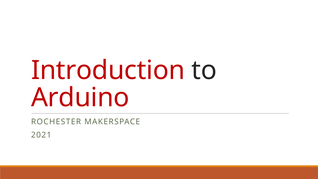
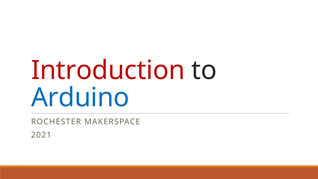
Arduino colour: red -> blue (80, 97)
